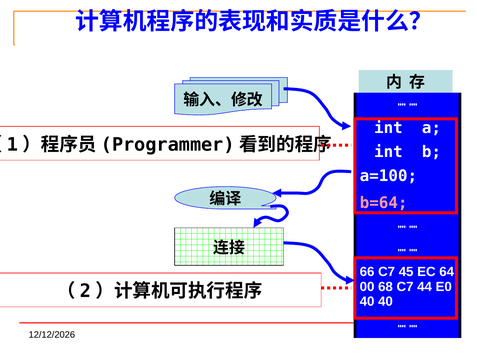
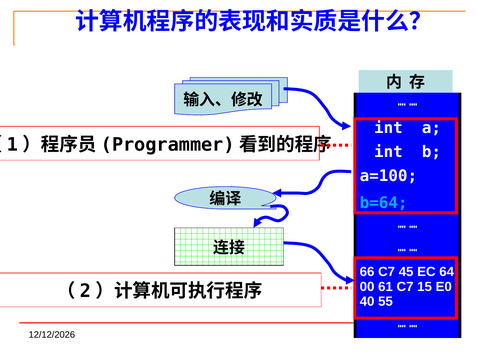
b=64 colour: pink -> light blue (384, 203)
68: 68 -> 61 (385, 286)
44: 44 -> 15 (425, 286)
40 40: 40 -> 55 (385, 301)
